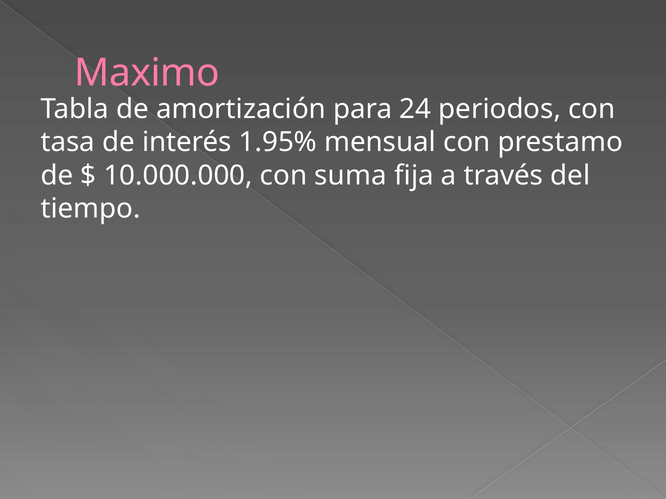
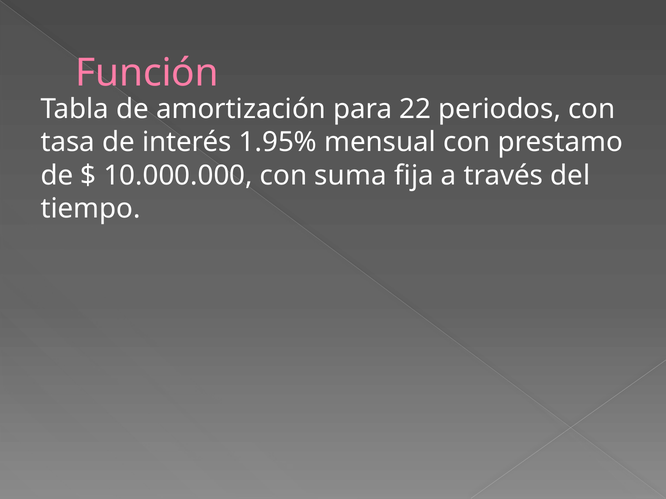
Maximo: Maximo -> Función (147, 73)
24: 24 -> 22 (415, 109)
